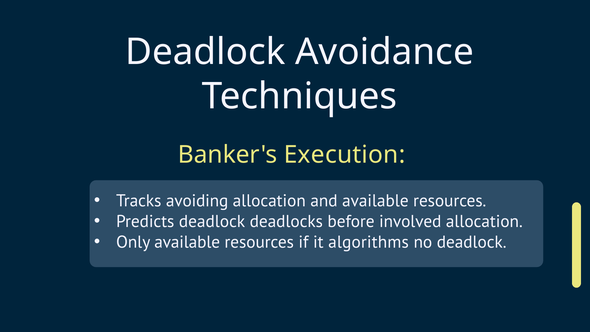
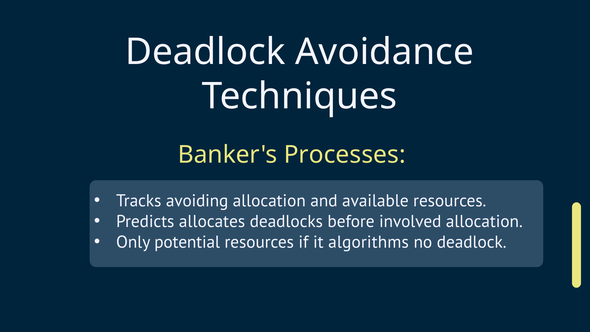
Execution: Execution -> Processes (345, 154)
Predicts deadlock: deadlock -> allocates (212, 221)
Only available: available -> potential (187, 242)
